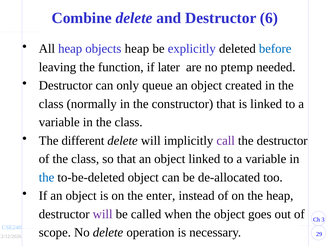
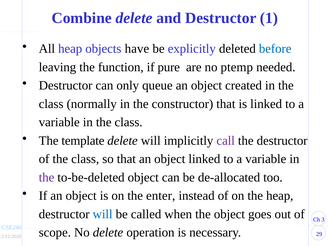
6: 6 -> 1 (269, 18)
objects heap: heap -> have (137, 49)
later: later -> pure (169, 67)
different: different -> template (83, 141)
the colour: blue -> purple (47, 177)
will colour: purple -> blue (103, 214)
